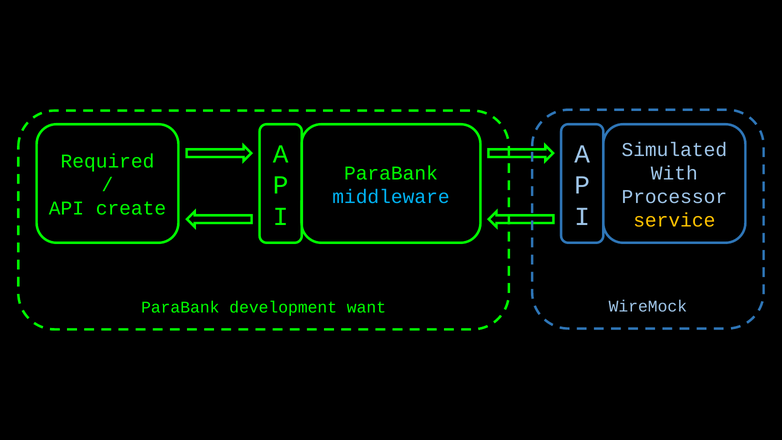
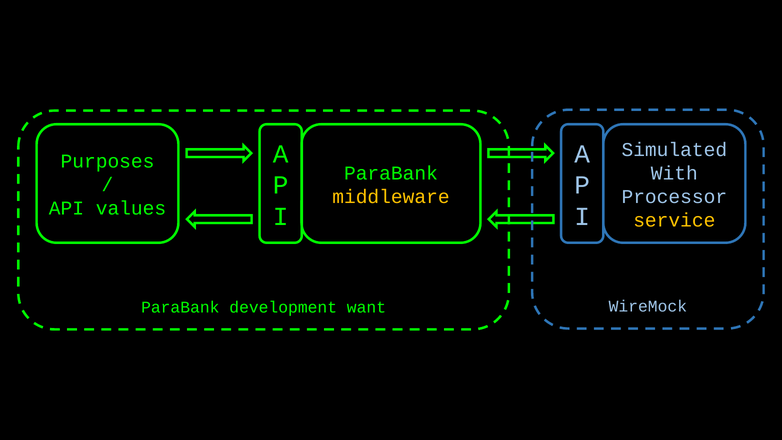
Required: Required -> Purposes (108, 161)
middleware colour: light blue -> yellow (391, 197)
create: create -> values (131, 208)
